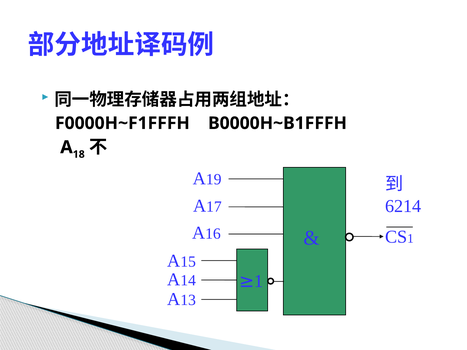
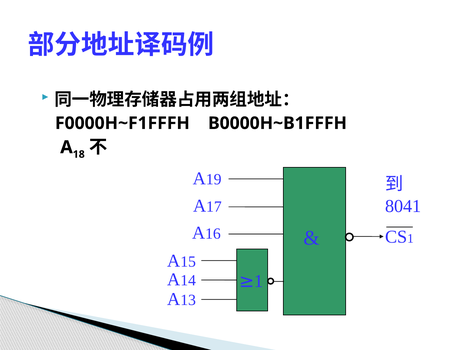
6214: 6214 -> 8041 (403, 206)
